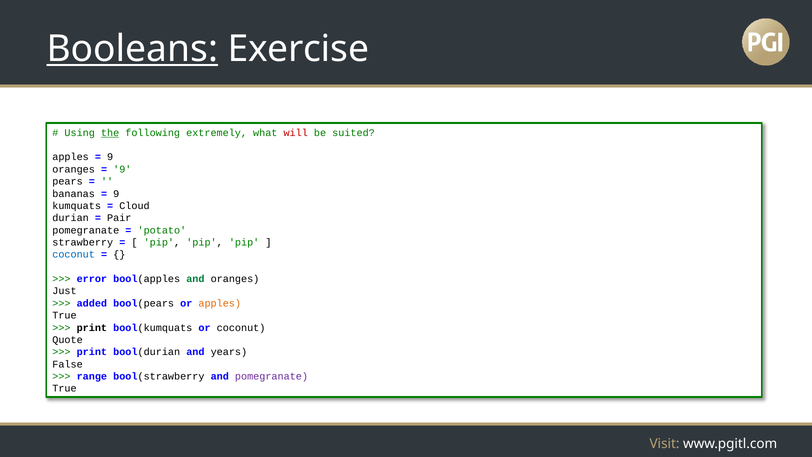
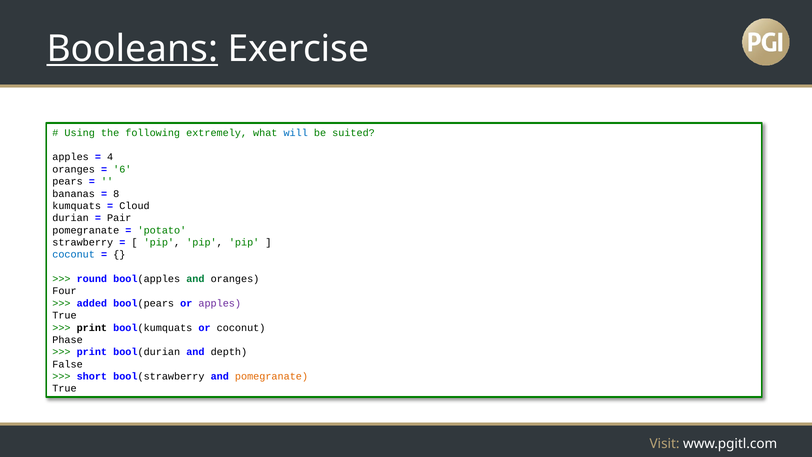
the underline: present -> none (110, 133)
will colour: red -> blue (296, 133)
9: 9 -> 4 (110, 157)
9: 9 -> 6 (122, 169)
9: 9 -> 8 (116, 194)
error: error -> round (92, 279)
Just: Just -> Four (64, 291)
apples colour: orange -> purple (220, 303)
Quote: Quote -> Phase (68, 340)
years: years -> depth (229, 352)
range: range -> short (92, 376)
pomegranate colour: purple -> orange (271, 376)
